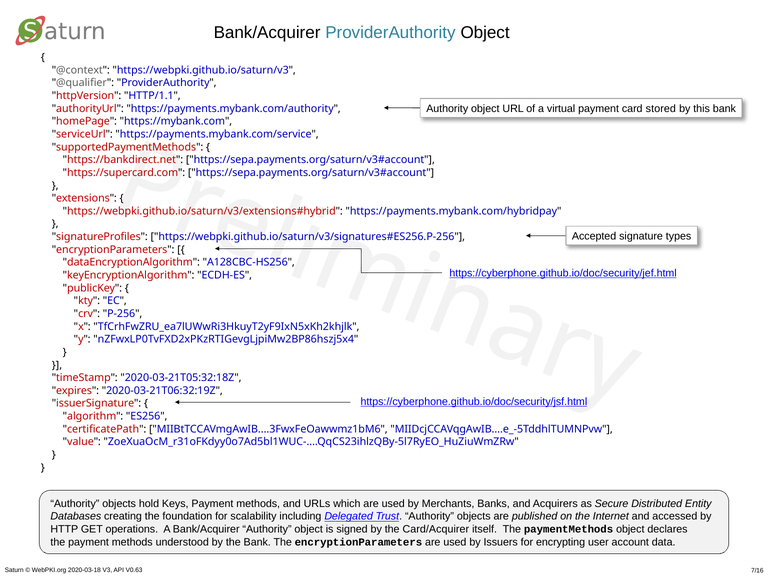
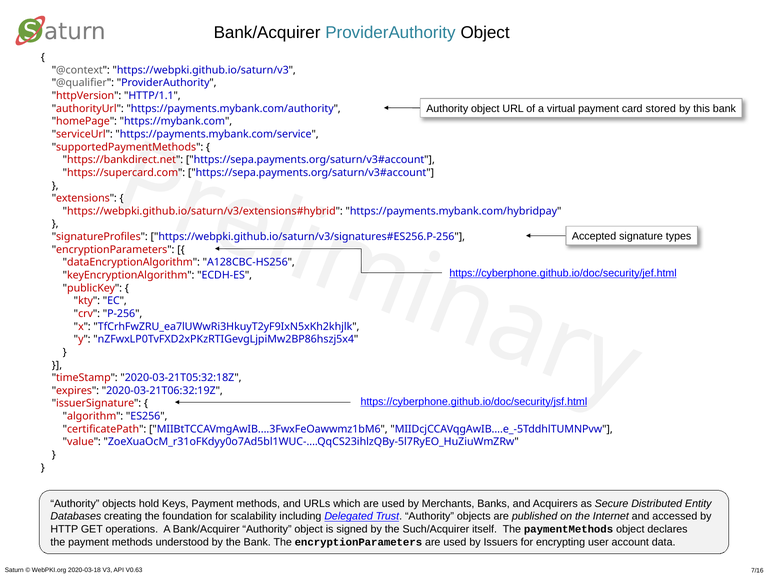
Card/Acquirer: Card/Acquirer -> Such/Acquirer (436, 529)
